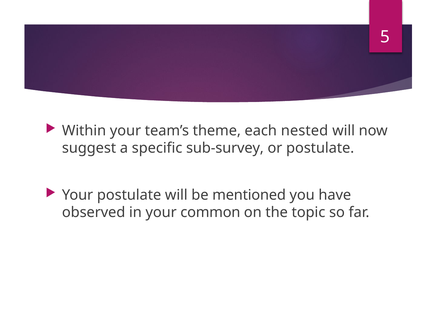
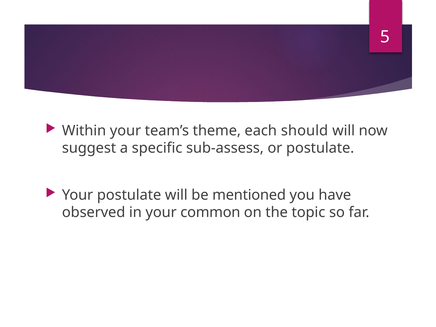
nested: nested -> should (305, 131)
sub-survey: sub-survey -> sub-assess (225, 148)
